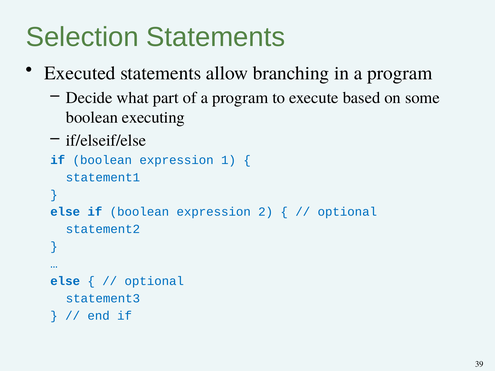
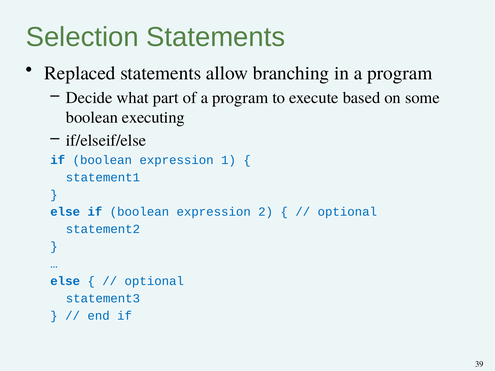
Executed: Executed -> Replaced (80, 73)
